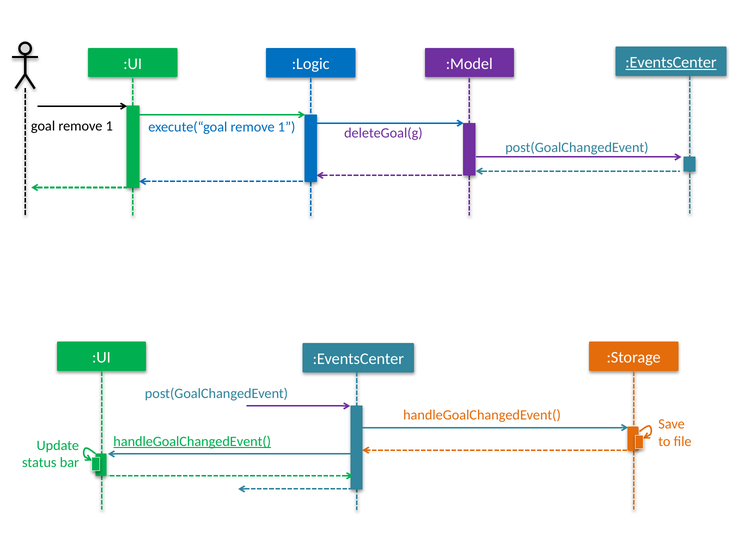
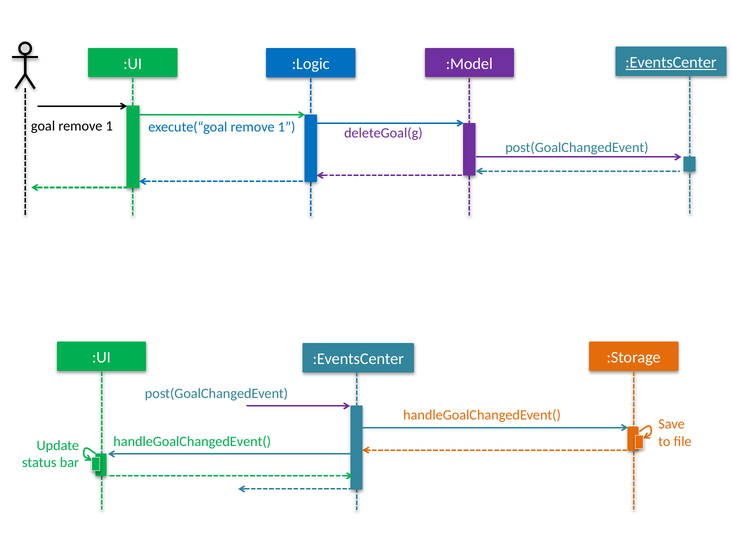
handleGoalChangedEvent( underline: present -> none (192, 441)
